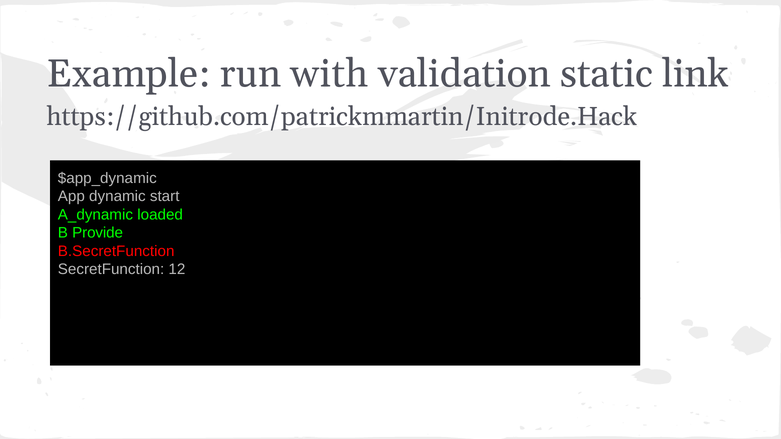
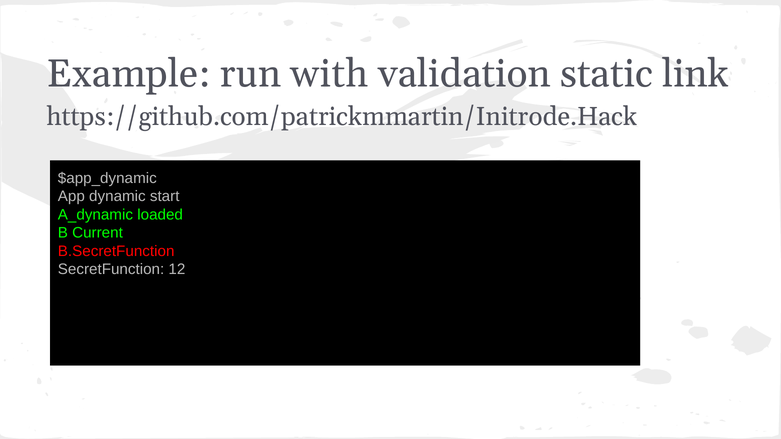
Provide: Provide -> Current (98, 233)
